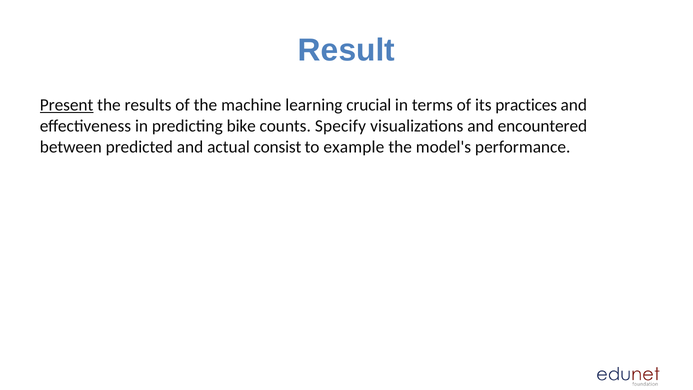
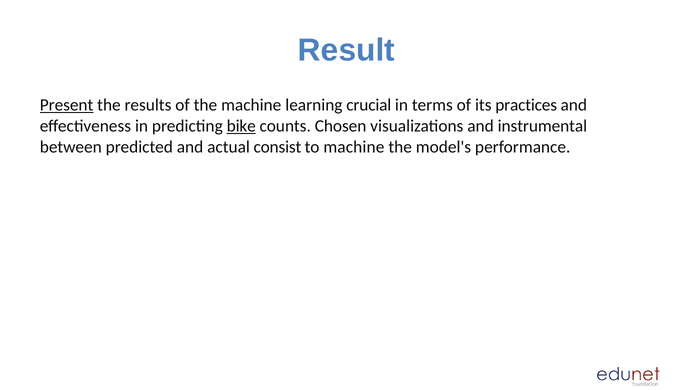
bike underline: none -> present (241, 126)
Specify: Specify -> Chosen (341, 126)
encountered: encountered -> instrumental (542, 126)
to example: example -> machine (354, 147)
